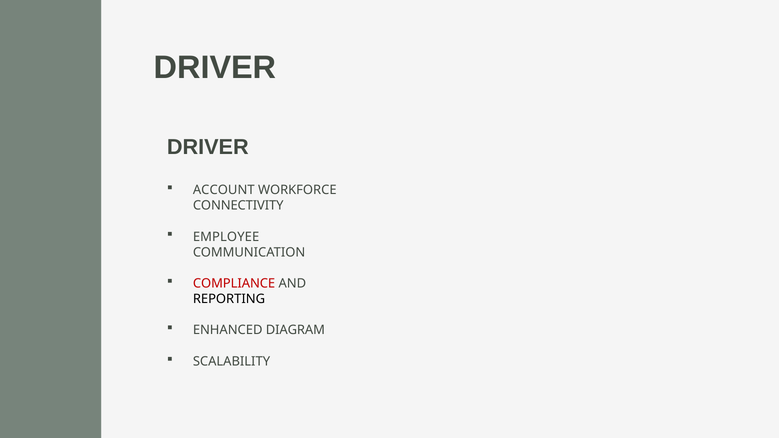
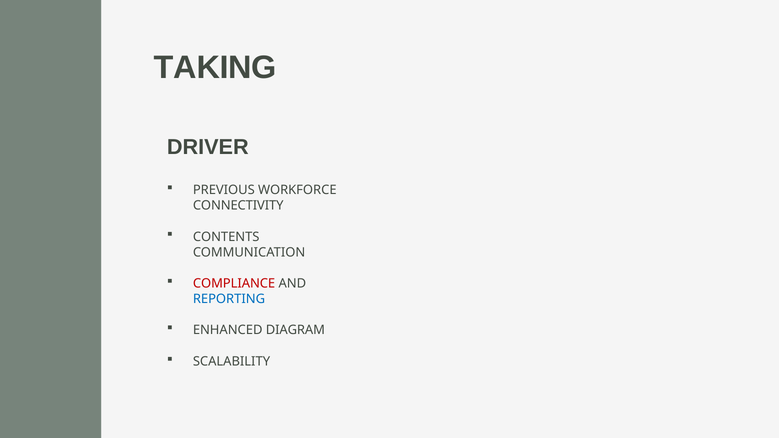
DRIVER: DRIVER -> TAKING (215, 67)
ACCOUNT: ACCOUNT -> PREVIOUS (224, 190)
EMPLOYEE: EMPLOYEE -> CONTENTS (226, 237)
REPORTING colour: black -> blue (229, 299)
